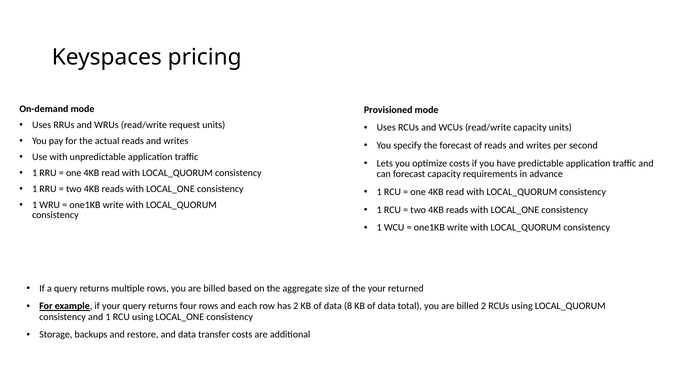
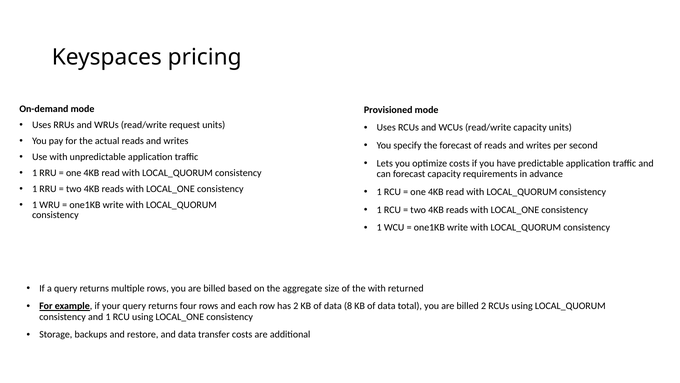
the your: your -> with (377, 288)
